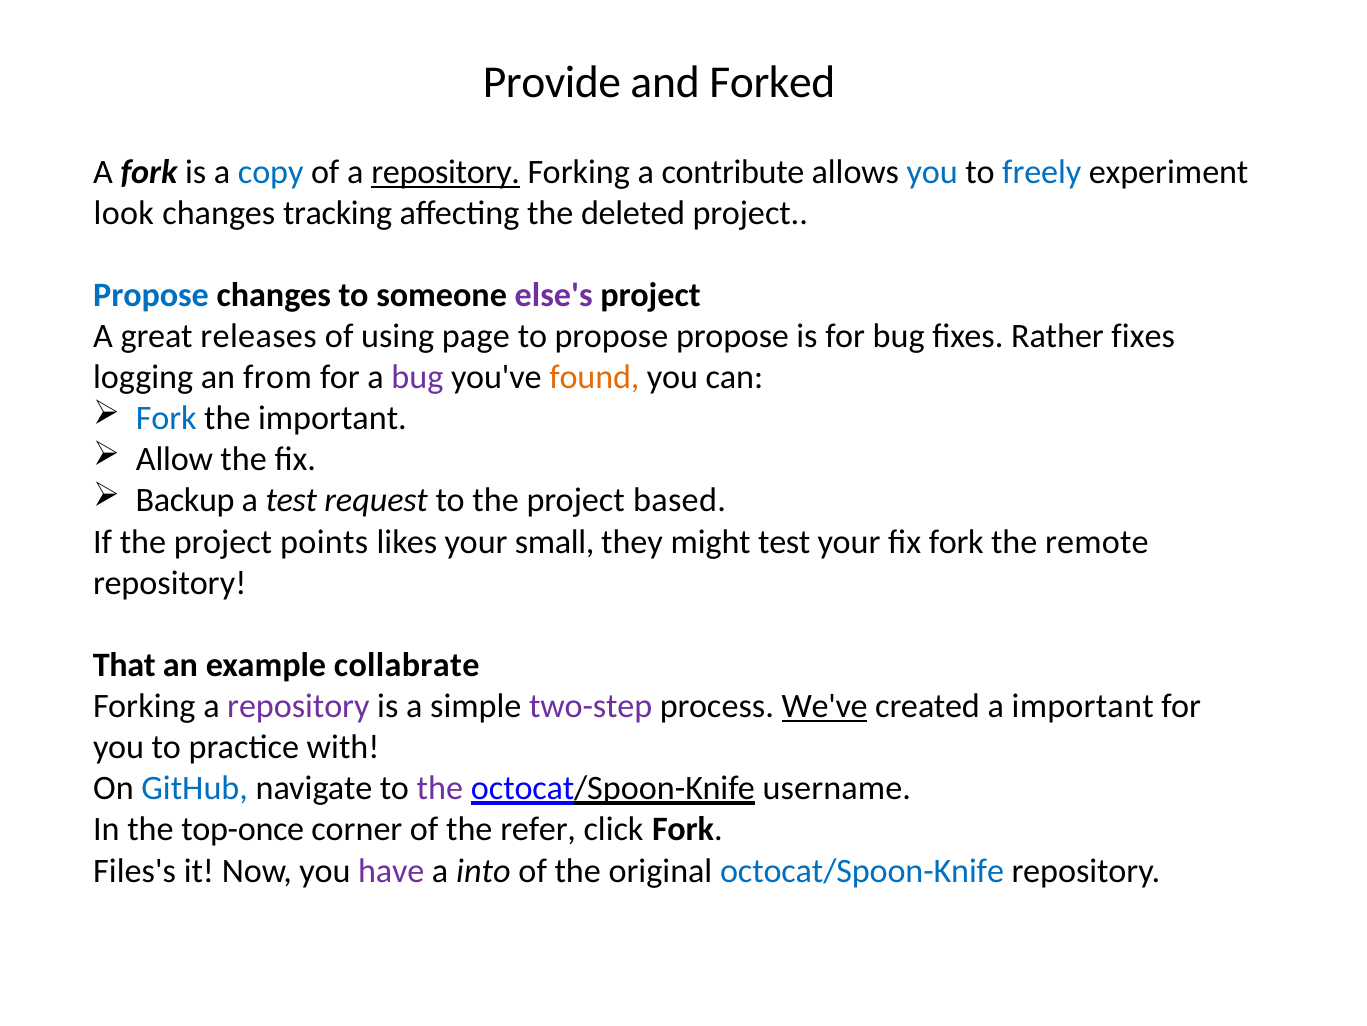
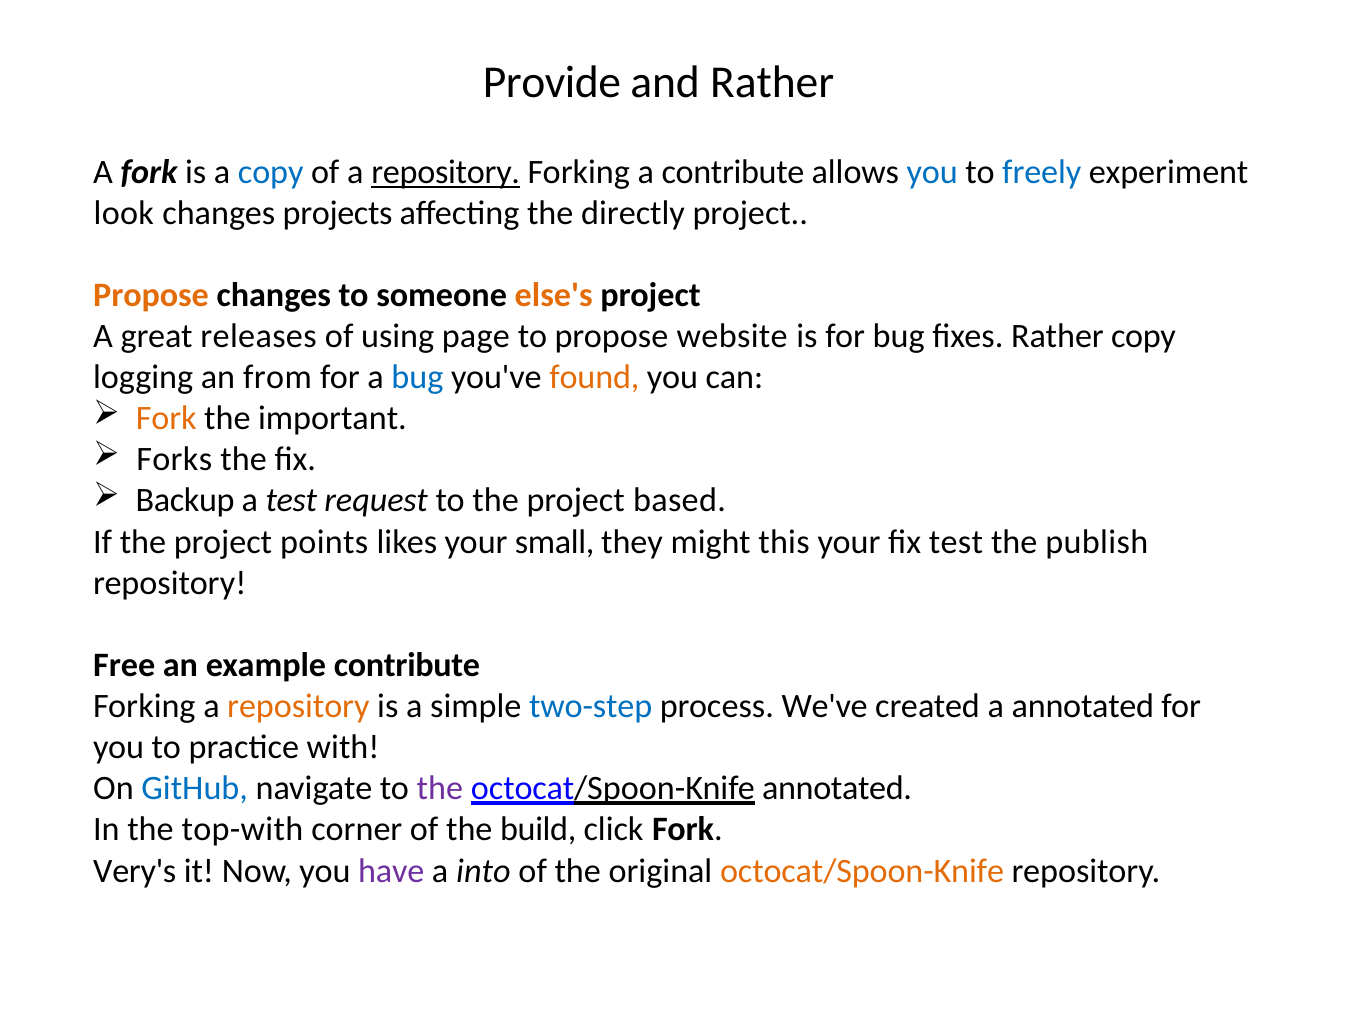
and Forked: Forked -> Rather (772, 83)
tracking: tracking -> projects (338, 213)
deleted: deleted -> directly (633, 213)
Propose colour: blue -> orange (151, 295)
else's colour: purple -> orange (554, 295)
propose propose: propose -> website (732, 336)
Rather fixes: fixes -> copy (1143, 336)
bug colour: purple -> blue (417, 377)
Fork colour: blue -> orange (166, 418)
Allow: Allow -> Forks (174, 459)
might test: test -> this (784, 541)
fix fork: fork -> test (956, 541)
remote: remote -> publish (1097, 541)
That: That -> Free (124, 664)
example collabrate: collabrate -> contribute (407, 664)
repository colour: purple -> orange (298, 705)
two-step colour: purple -> blue (591, 705)
We've underline: present -> none (825, 705)
a important: important -> annotated (1083, 705)
octocat/Spoon-Knife username: username -> annotated (837, 787)
top-once: top-once -> top-with (242, 829)
refer: refer -> build (538, 829)
Files's: Files's -> Very's (135, 870)
octocat/Spoon-Knife colour: blue -> orange (862, 870)
